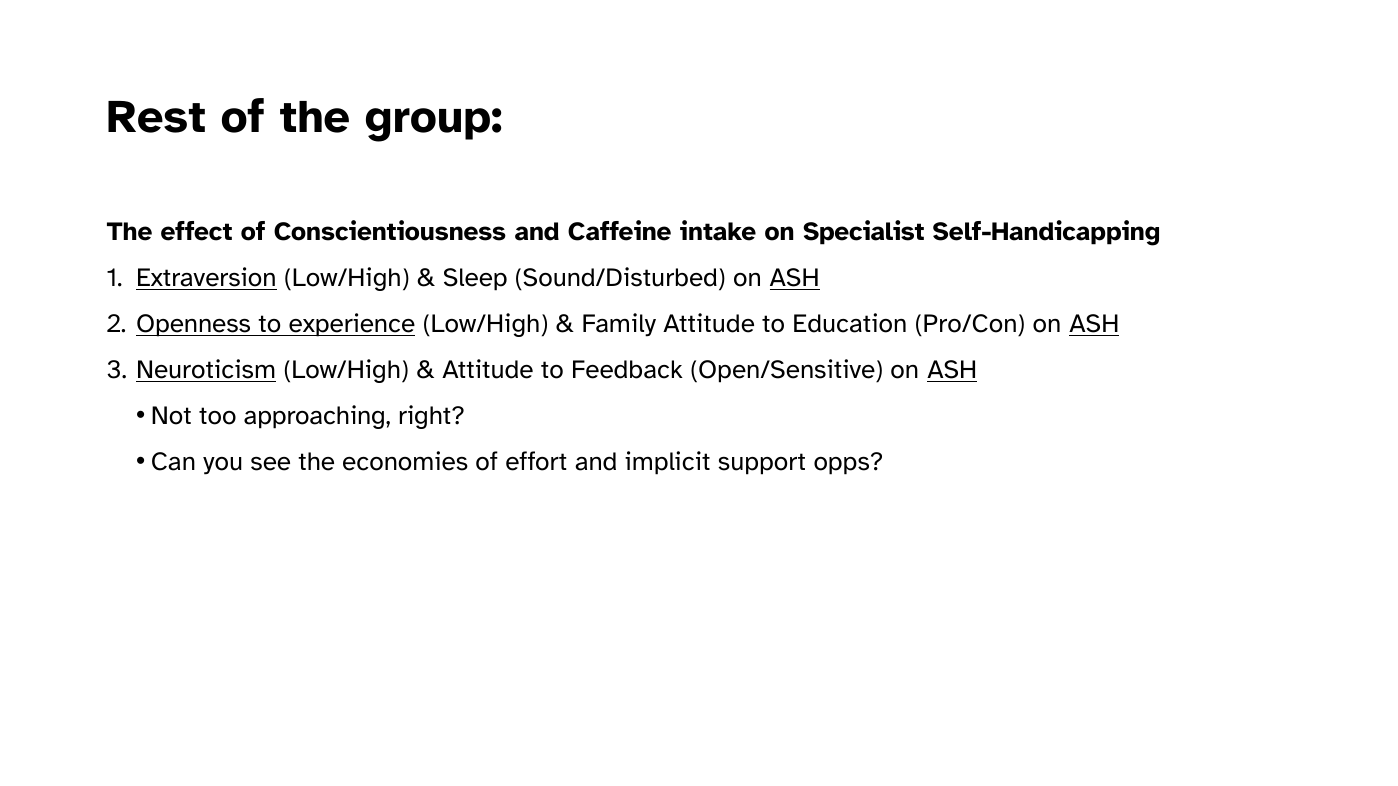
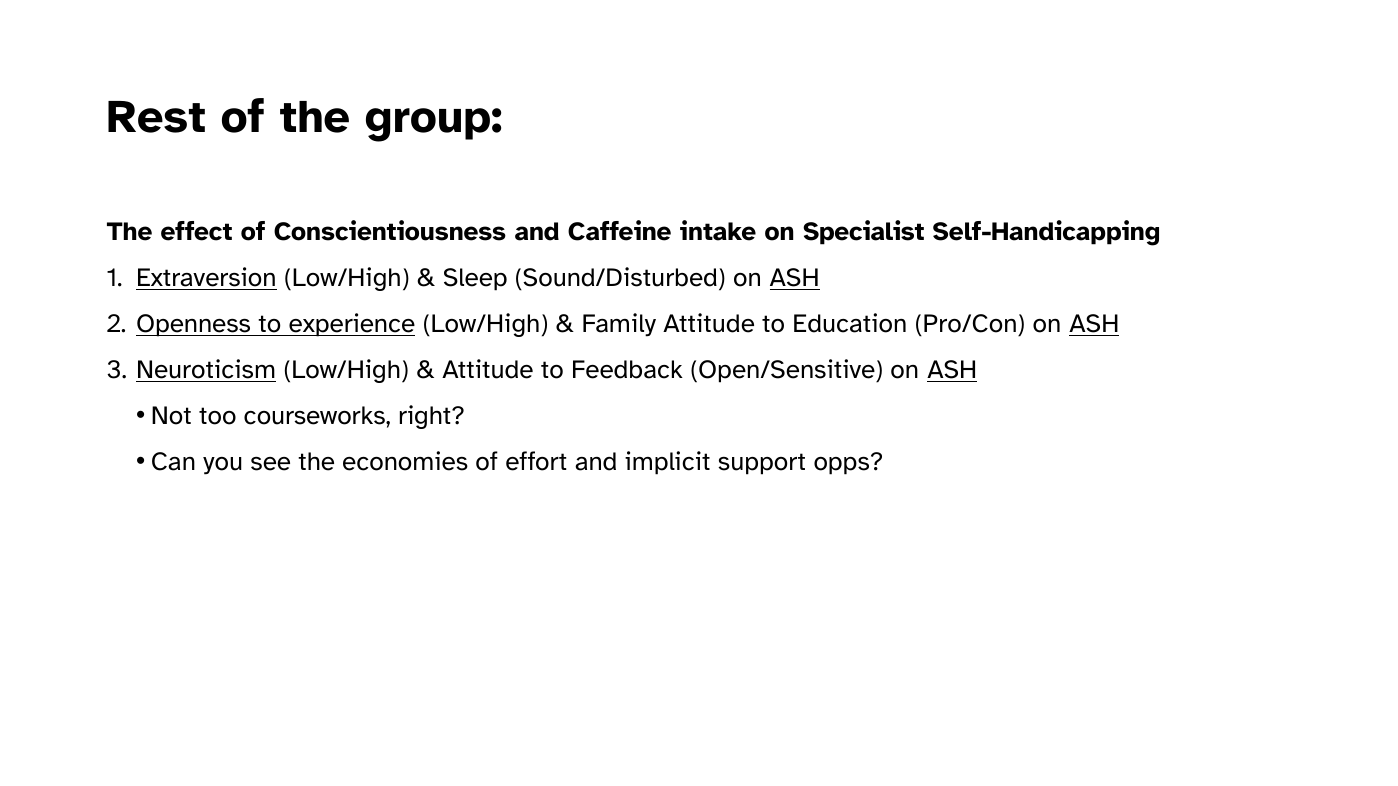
approaching: approaching -> courseworks (317, 416)
